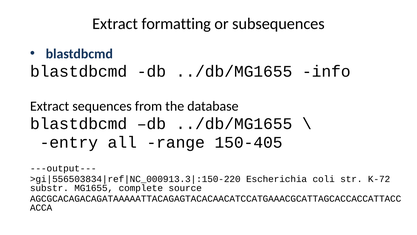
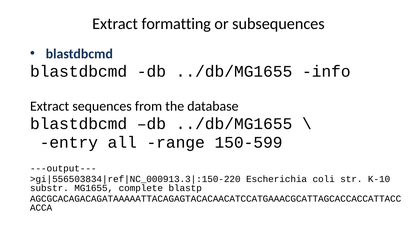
150-405: 150-405 -> 150-599 (249, 142)
K-72: K-72 -> K-10 (379, 179)
source: source -> blastp (185, 188)
